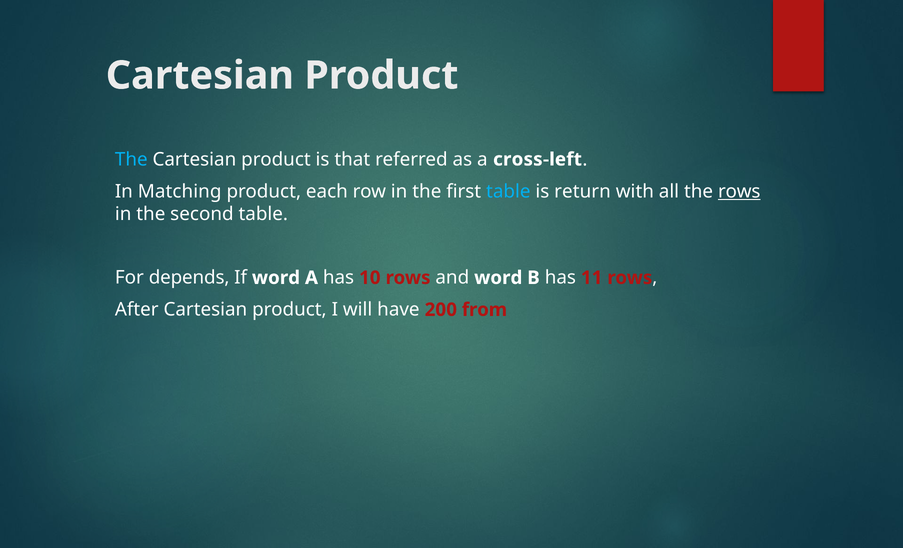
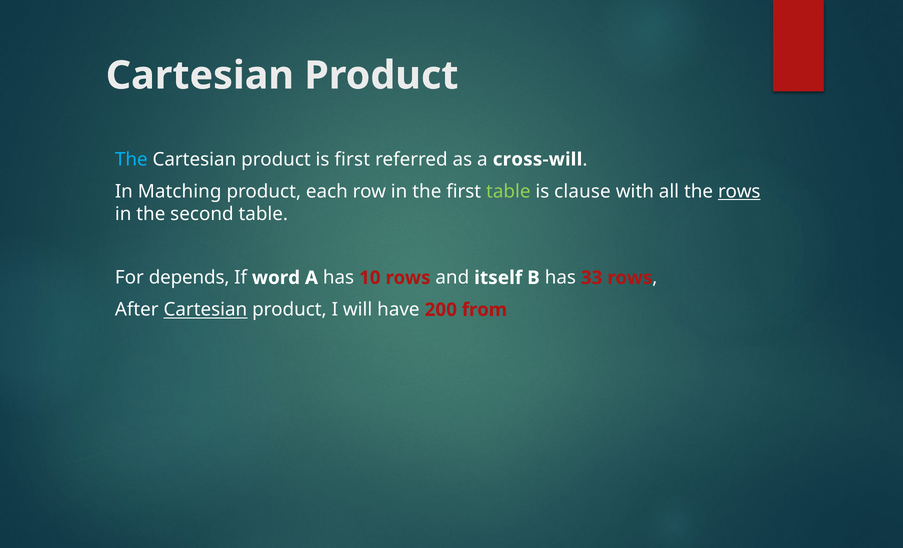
is that: that -> first (352, 160)
cross-left: cross-left -> cross-will (537, 160)
table colour: light blue -> light green (508, 192)
return: return -> clause (582, 192)
and word: word -> itself (498, 278)
11: 11 -> 33 (592, 278)
Cartesian underline: none -> present (205, 310)
